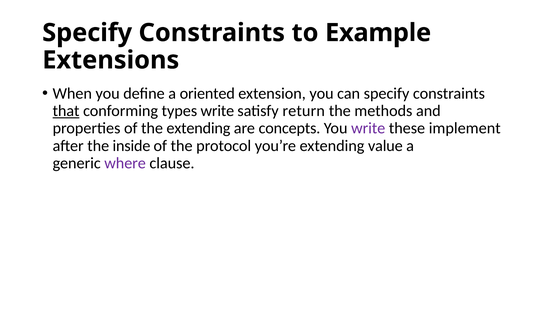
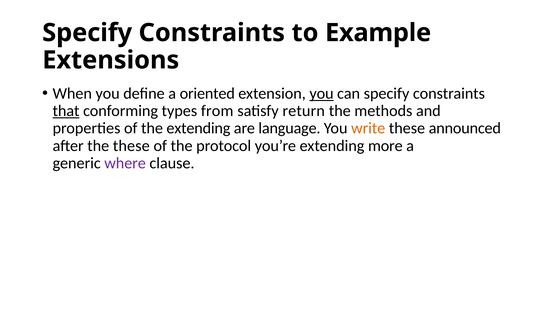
you underline: none -> present (322, 94)
types write: write -> from (217, 111)
concepts: concepts -> language (289, 129)
write colour: purple -> orange (368, 129)
implement: implement -> announced (465, 129)
the inside: inside -> these (131, 146)
value: value -> more (385, 146)
